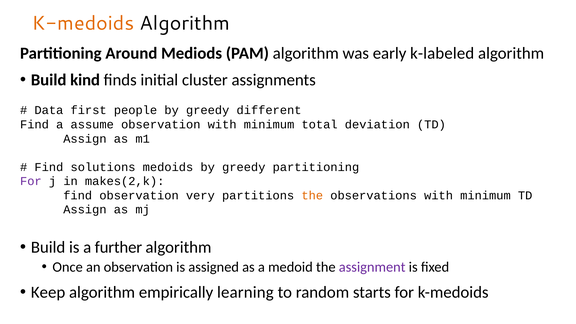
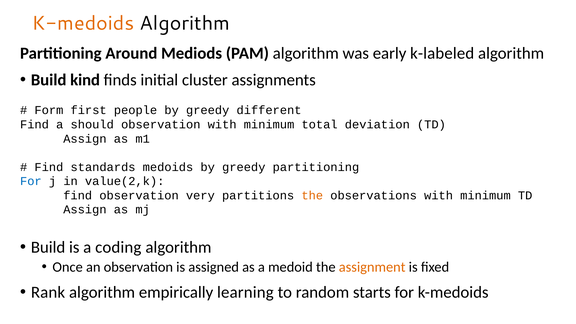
Data: Data -> Form (49, 110)
assume: assume -> should (92, 125)
solutions: solutions -> standards (103, 167)
For colour: purple -> blue (31, 181)
makes(2,k: makes(2,k -> value(2,k (125, 181)
further: further -> coding (118, 247)
assignment colour: purple -> orange (372, 267)
Keep: Keep -> Rank (48, 292)
